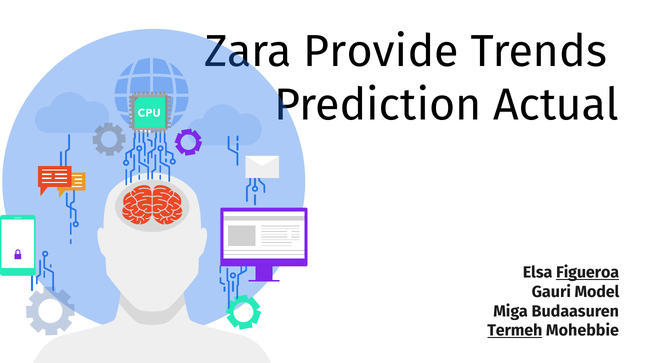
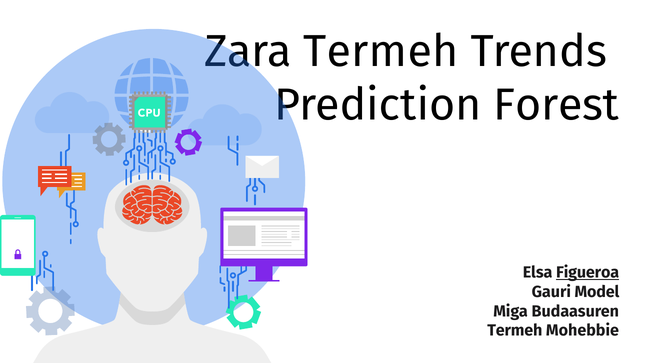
Provide: Provide -> Termeh (381, 51)
Actual: Actual -> Forest (556, 105)
Termeh underline: present -> none (515, 330)
